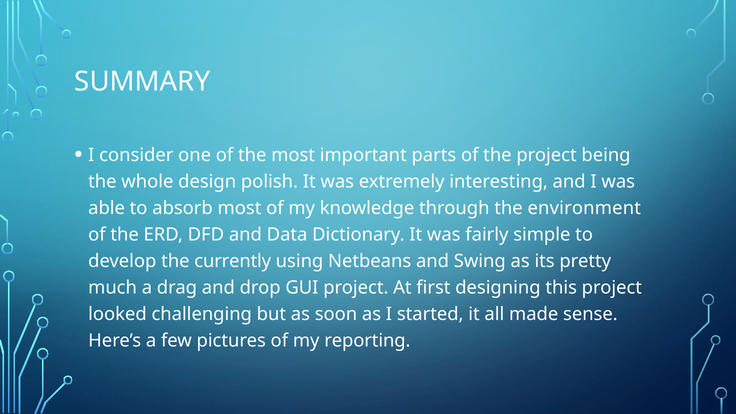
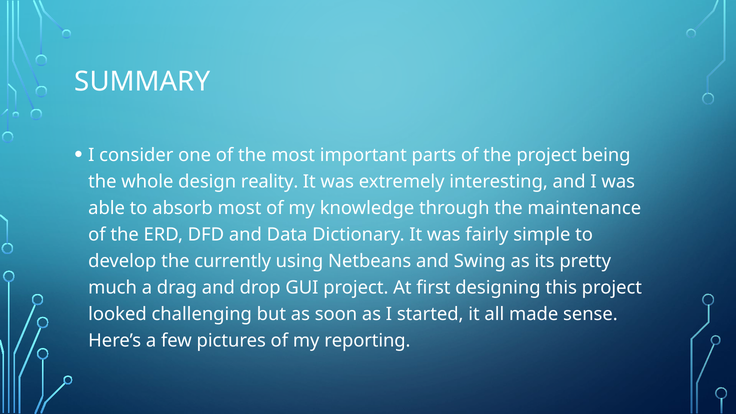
polish: polish -> reality (270, 182)
environment: environment -> maintenance (584, 208)
